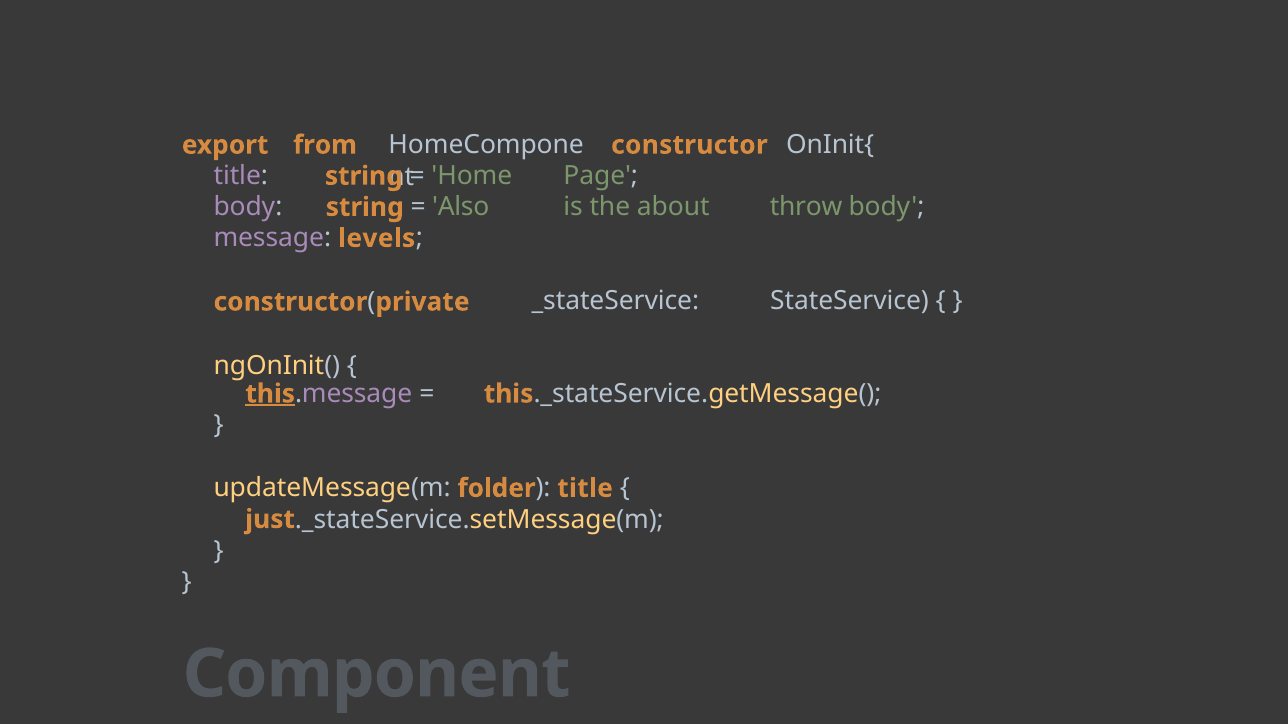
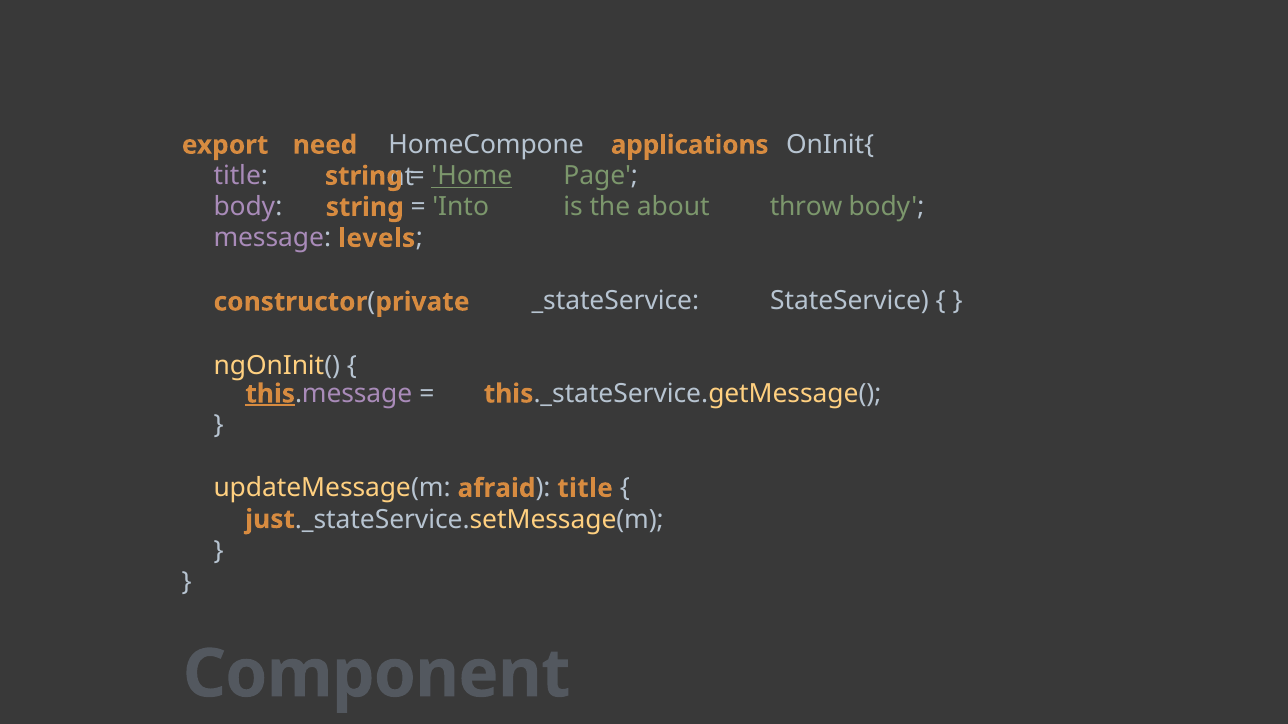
from: from -> need (325, 145)
constructor: constructor -> applications (690, 145)
Home underline: none -> present (472, 176)
Also: Also -> Into (461, 207)
folder: folder -> afraid (497, 489)
